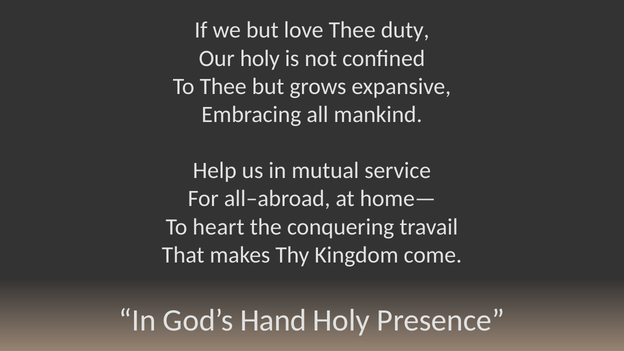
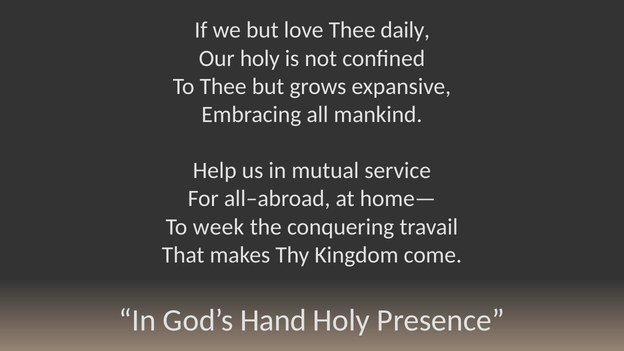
duty: duty -> daily (405, 30)
heart: heart -> week (219, 227)
